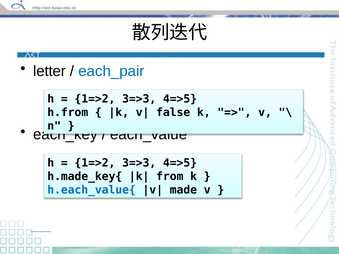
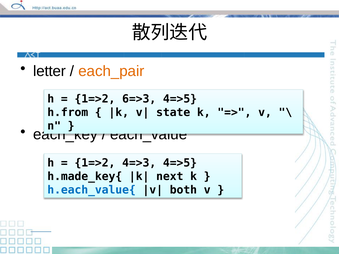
each_pair colour: blue -> orange (111, 71)
3=>3: 3=>3 -> 6=>3 (139, 99)
false: false -> state (173, 113)
3=>3: 3=>3 -> 4=>3 (139, 163)
from: from -> next (170, 177)
made: made -> both (183, 190)
